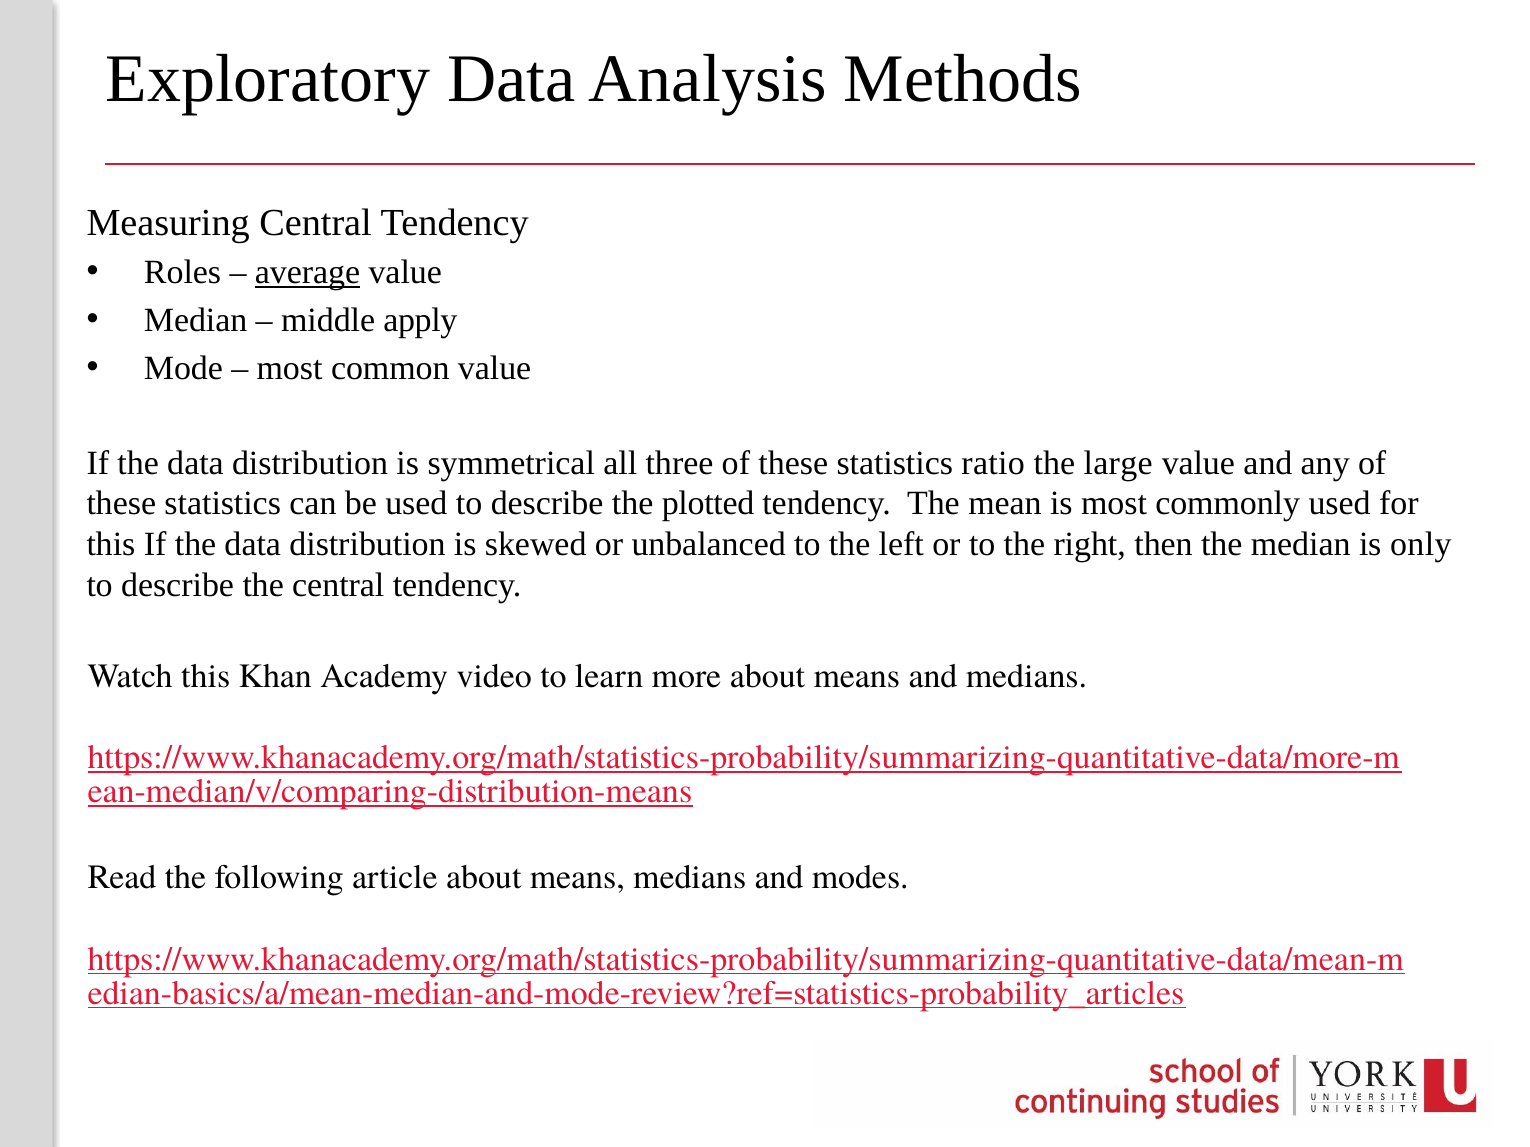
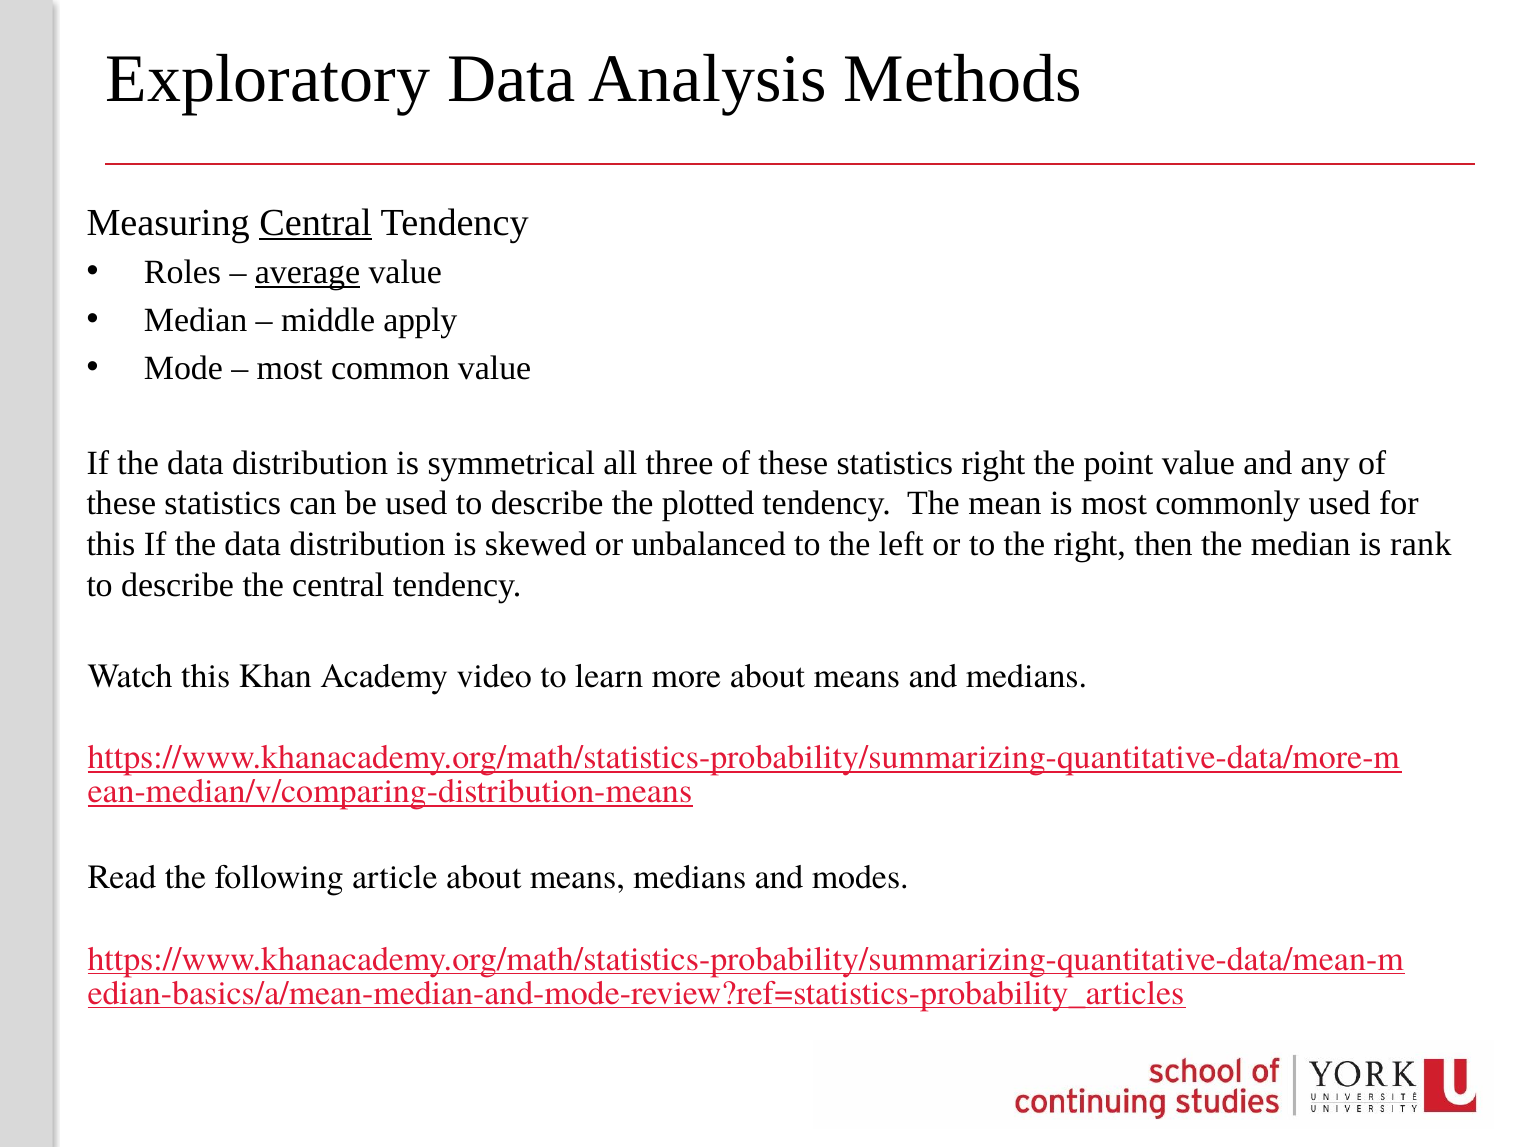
Central underline: none -> present (316, 223)
statistics ratio: ratio -> right (993, 463)
large: large -> point (1118, 463)
only: only -> rank (1421, 545)
